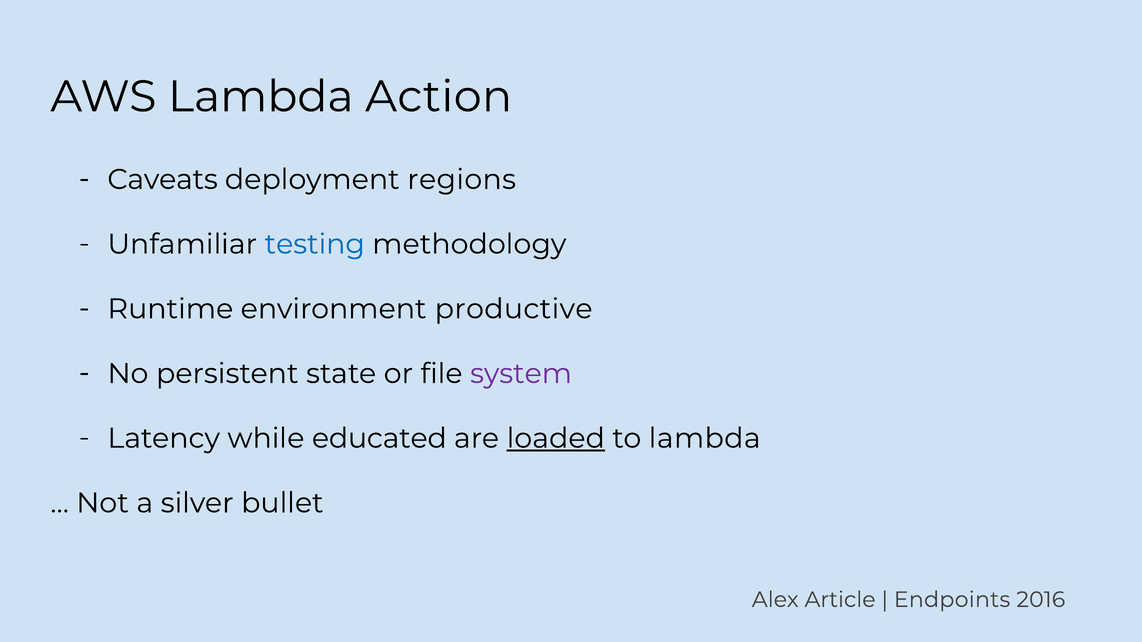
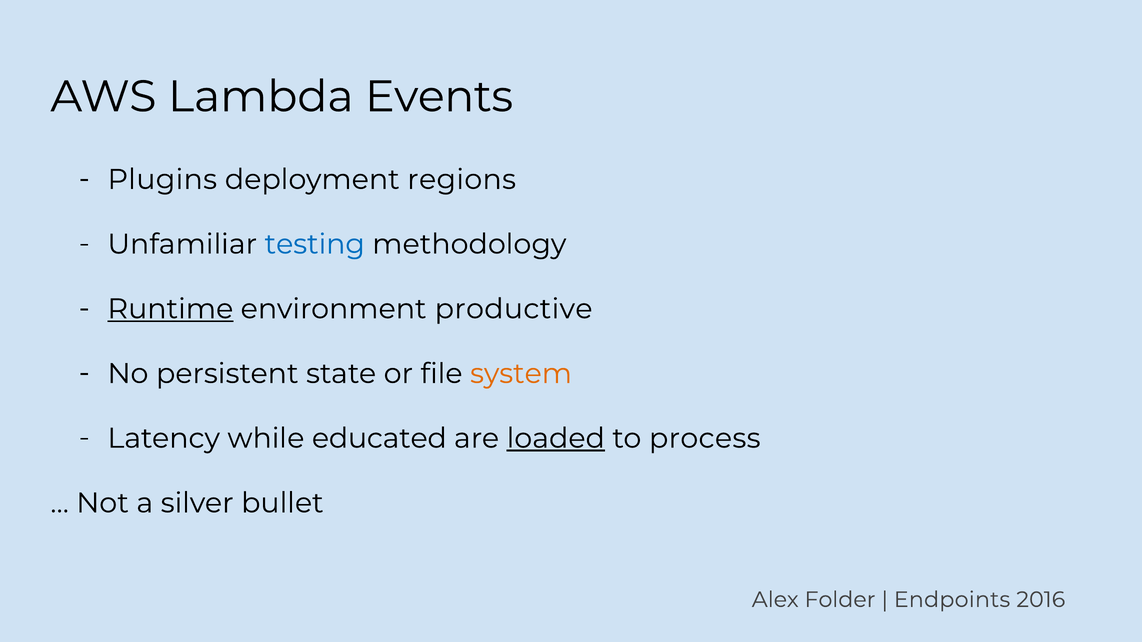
Action: Action -> Events (439, 97)
Caveats: Caveats -> Plugins (162, 180)
Runtime underline: none -> present (170, 309)
system colour: purple -> orange (521, 374)
to lambda: lambda -> process (705, 439)
Article: Article -> Folder (840, 600)
